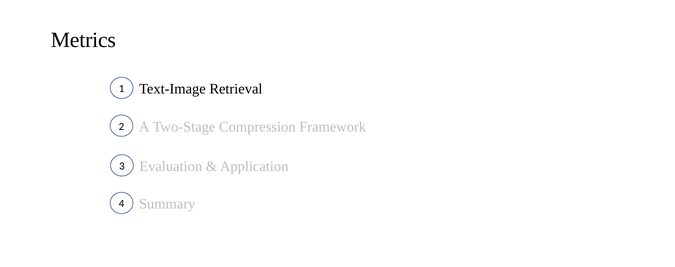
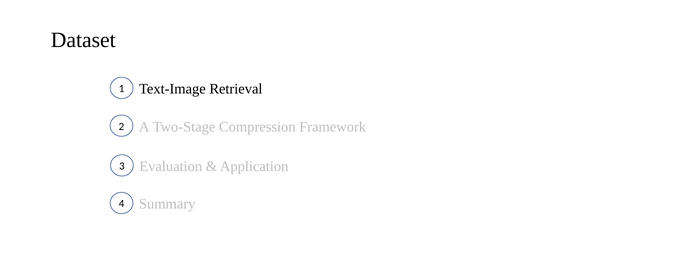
Metrics: Metrics -> Dataset (83, 40)
